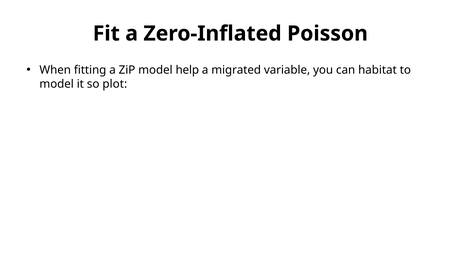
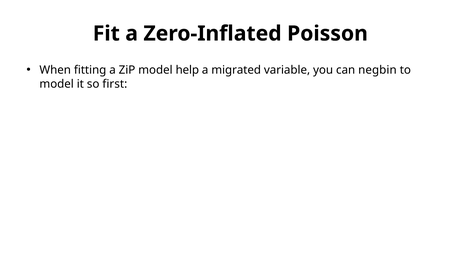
habitat: habitat -> negbin (377, 70)
plot: plot -> first (115, 84)
